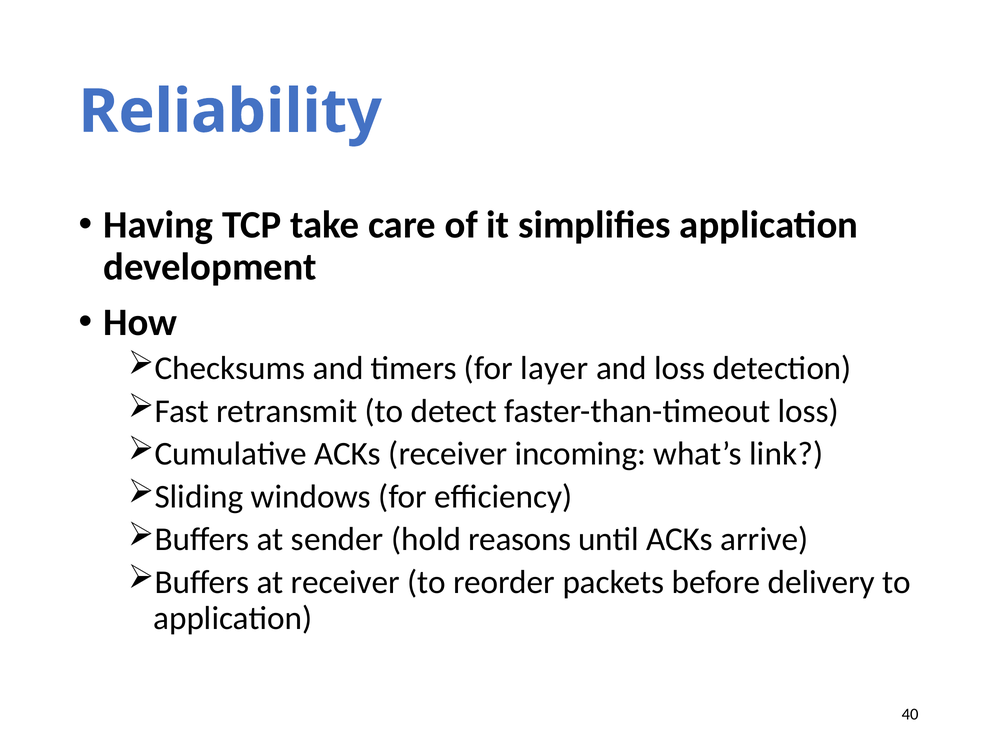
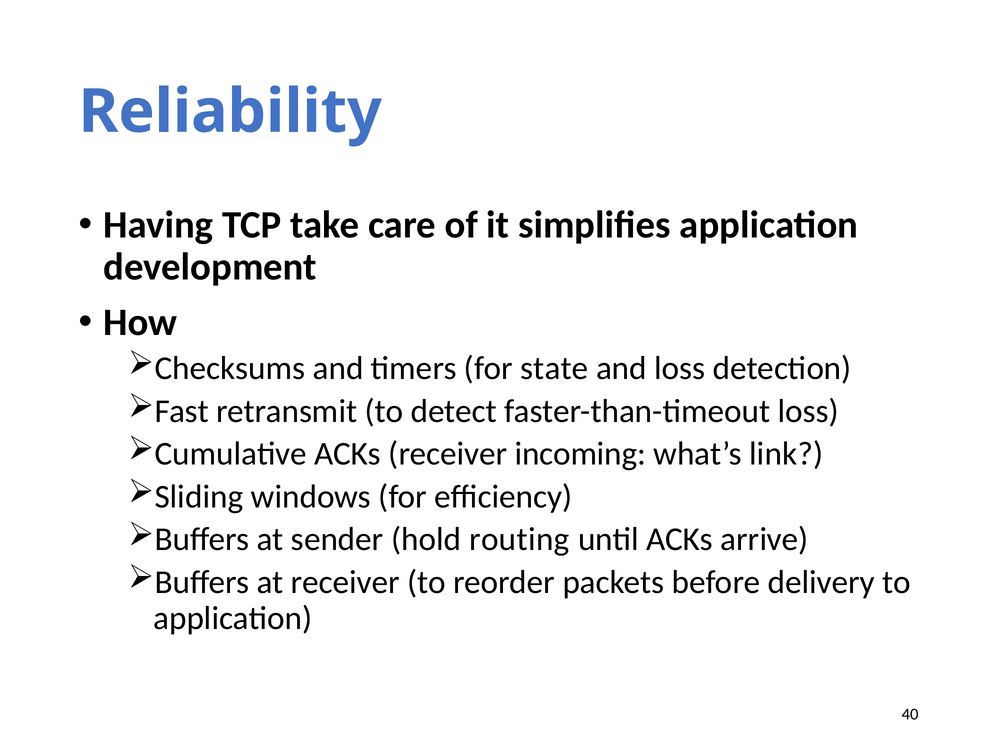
layer: layer -> state (554, 368)
reasons: reasons -> routing (519, 539)
